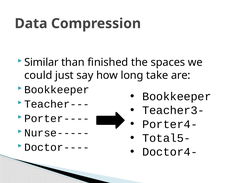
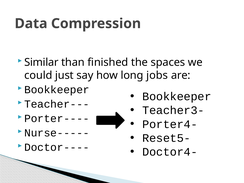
take: take -> jobs (157, 75)
Total5-: Total5- -> Reset5- (167, 138)
